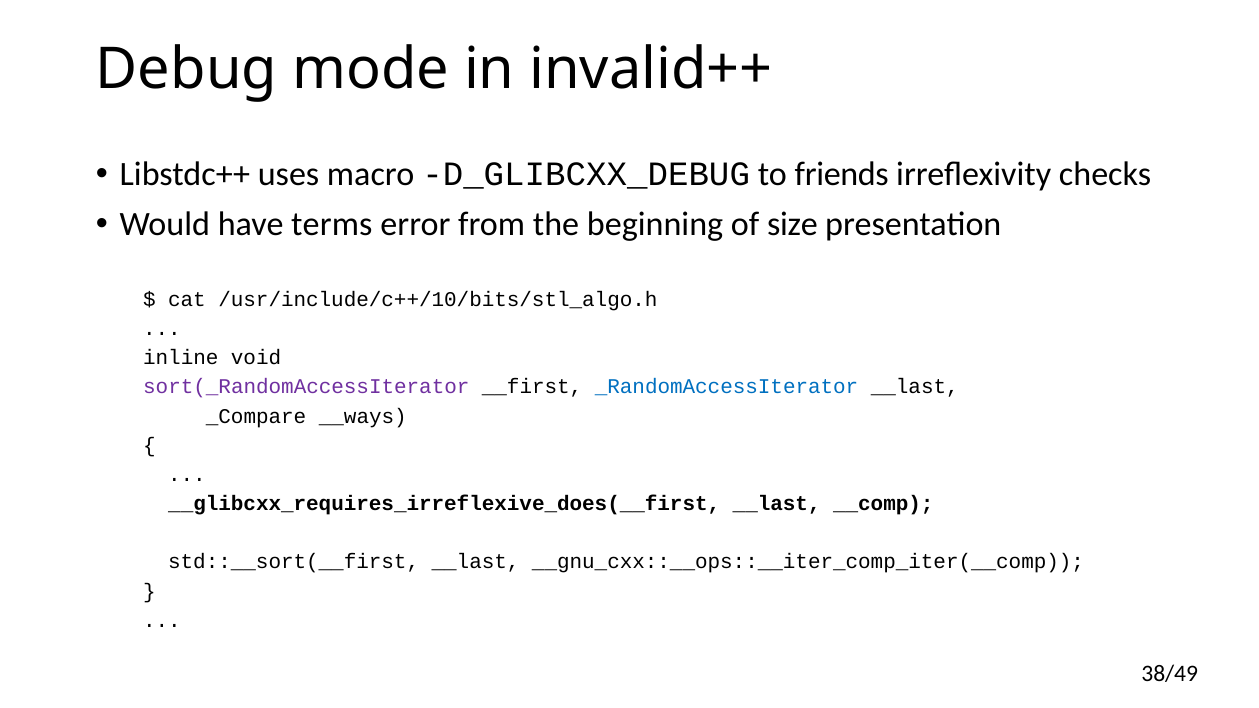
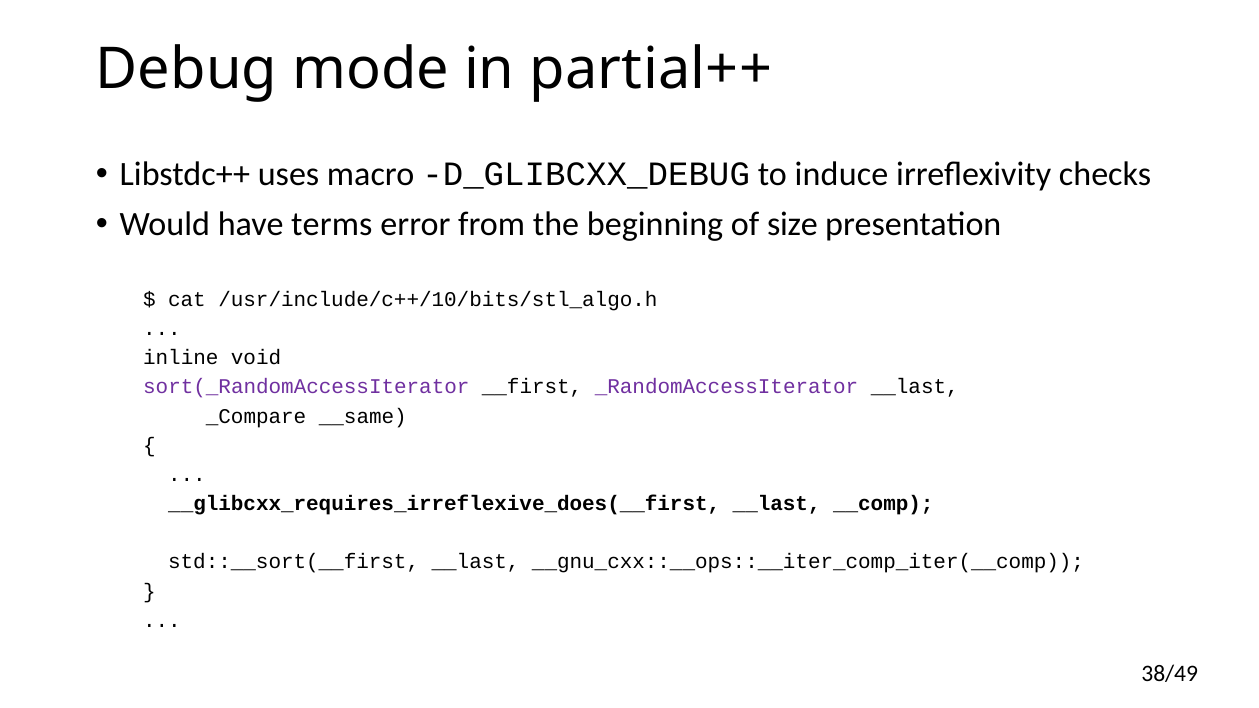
invalid++: invalid++ -> partial++ (651, 70)
friends: friends -> induce (842, 175)
_RandomAccessIterator colour: blue -> purple (727, 387)
__ways: __ways -> __same (363, 416)
